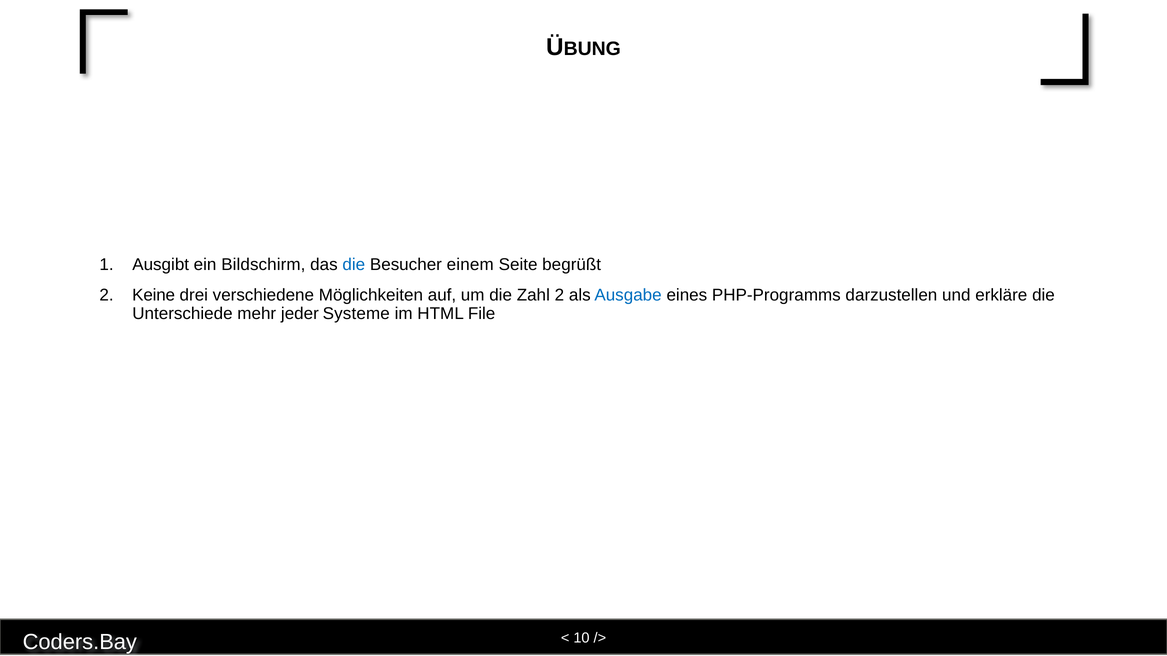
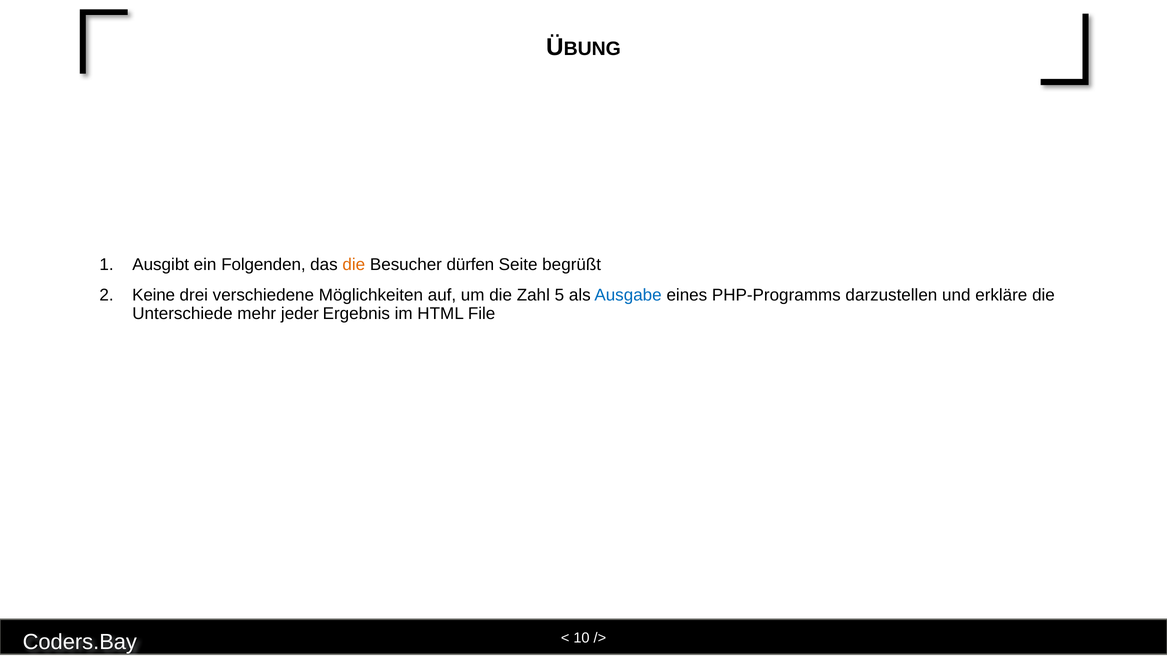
Bildschirm: Bildschirm -> Folgenden (263, 265)
die colour: blue -> orange (354, 265)
einem: einem -> dürfen (470, 265)
Zahl 2: 2 -> 5 (559, 295)
Systeme: Systeme -> Ergebnis (356, 314)
